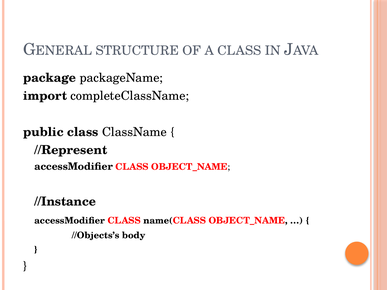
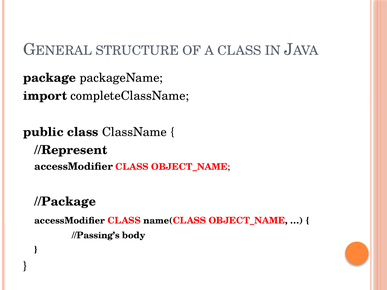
//Instance: //Instance -> //Package (65, 202)
//Objects’s: //Objects’s -> //Passing’s (96, 236)
